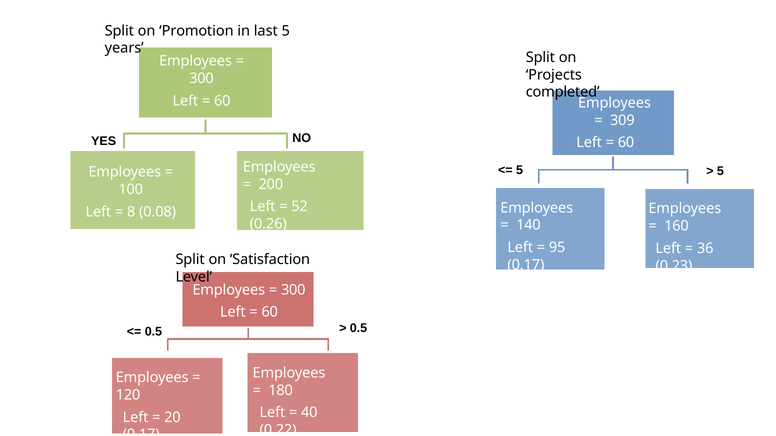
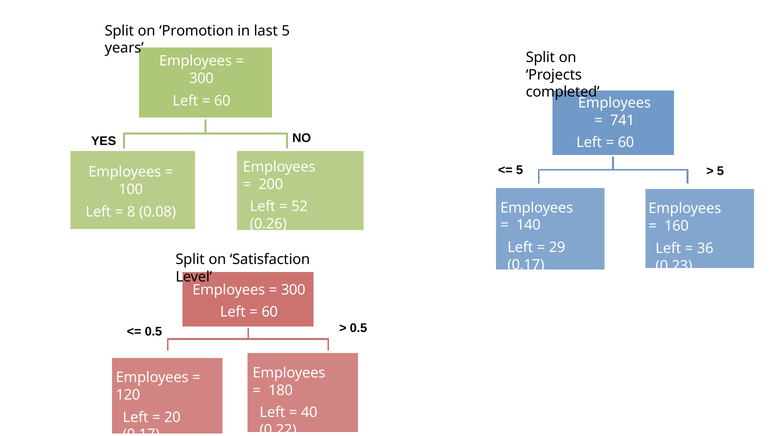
309: 309 -> 741 (622, 120)
95: 95 -> 29 (557, 248)
